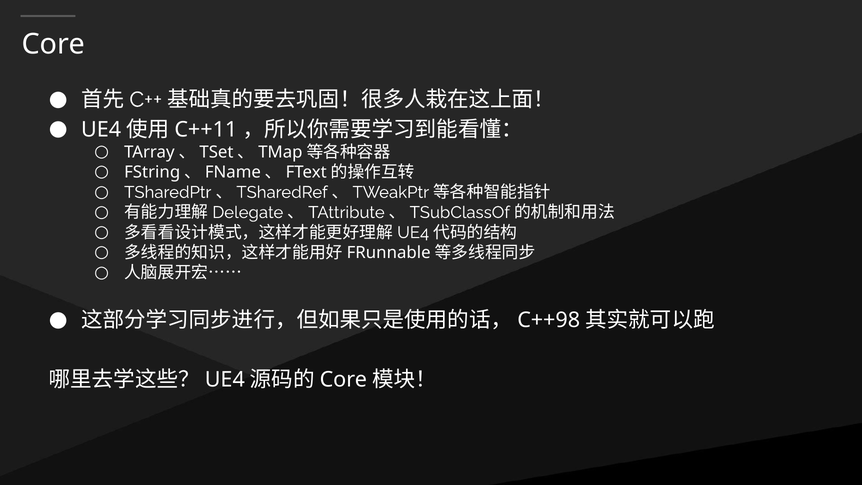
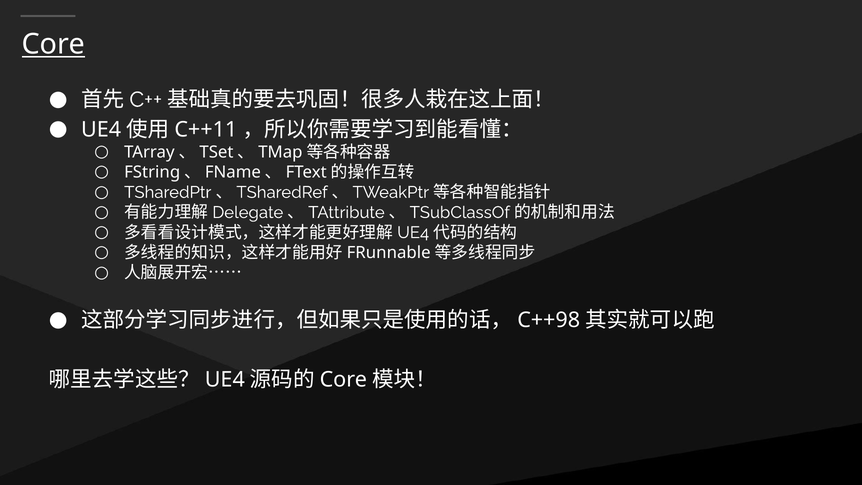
Core underline: none -> present (54, 44)
